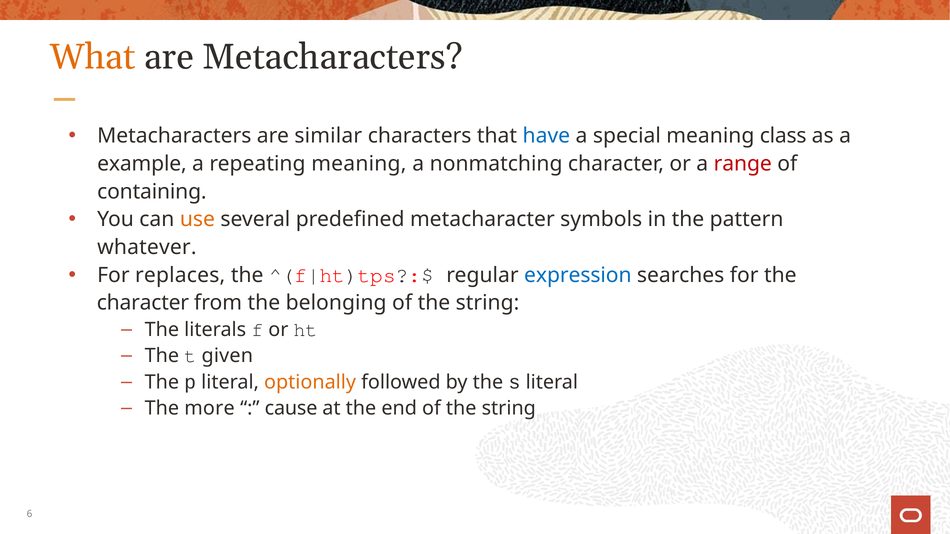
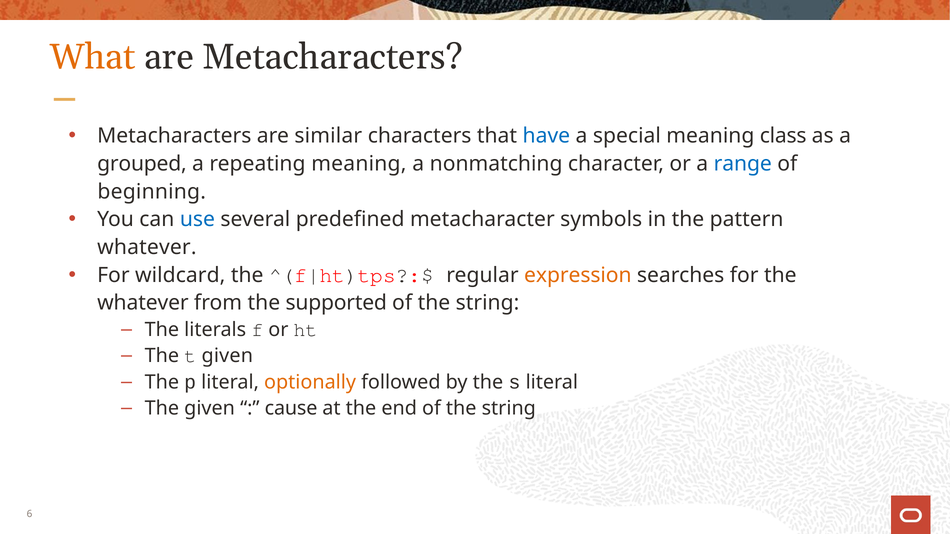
example: example -> grouped (142, 164)
range colour: red -> blue (743, 164)
containing: containing -> beginning (152, 192)
use colour: orange -> blue (197, 220)
replaces: replaces -> wildcard (180, 275)
expression colour: blue -> orange (578, 275)
character: character -> whatever (143, 303)
belonging: belonging -> supported (336, 303)
The more: more -> given (210, 408)
